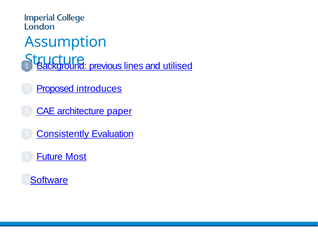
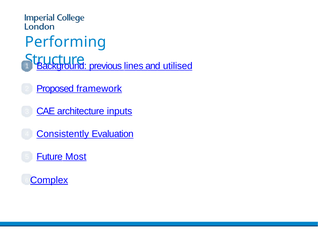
Assumption: Assumption -> Performing (66, 42)
introduces: introduces -> framework (99, 89)
paper: paper -> inputs (120, 111)
Software: Software -> Complex (49, 180)
